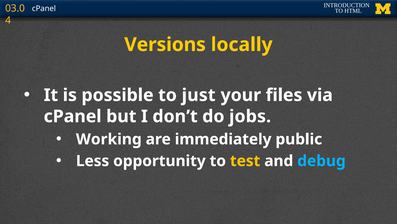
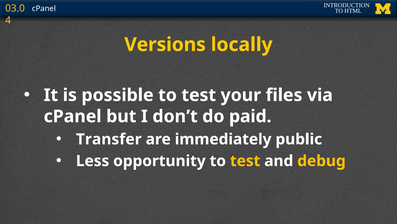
possible to just: just -> test (199, 95)
jobs: jobs -> paid (250, 116)
Working: Working -> Transfer (109, 139)
debug colour: light blue -> yellow (322, 161)
